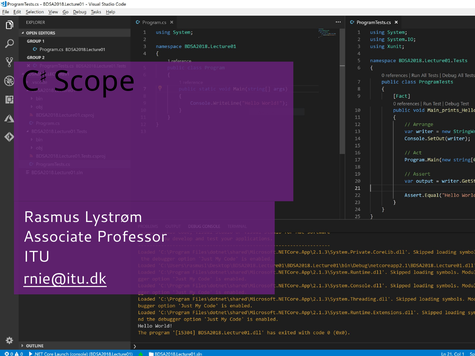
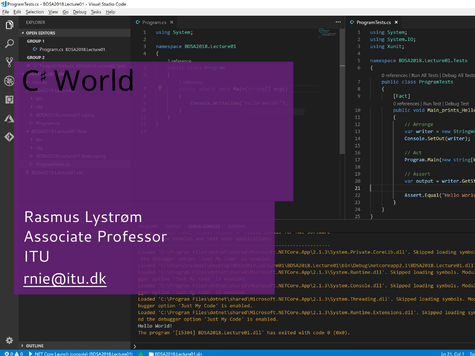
Scope: Scope -> World (95, 82)
